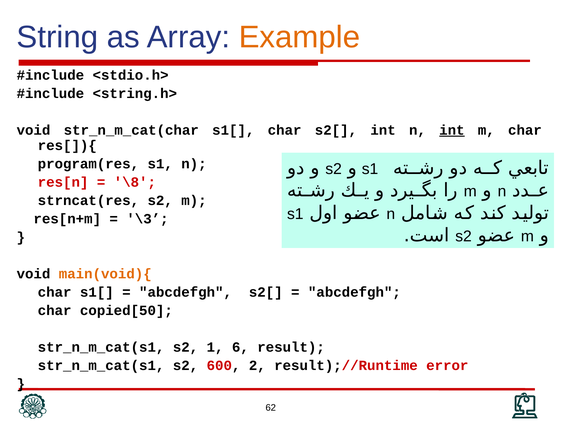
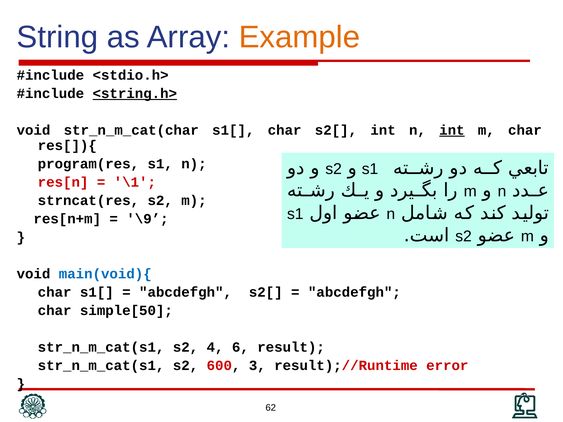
<string.h> underline: none -> present (135, 94)
\8: \8 -> \1 (135, 182)
\3: \3 -> \9 (147, 219)
main(void){ colour: orange -> blue (105, 274)
copied[50: copied[50 -> simple[50 (126, 311)
1: 1 -> 4 (215, 347)
2: 2 -> 3 (257, 366)
